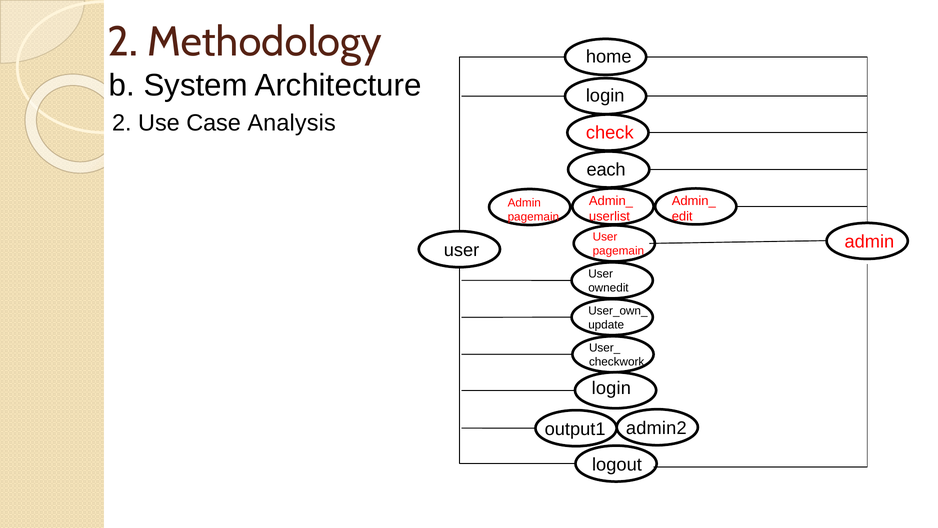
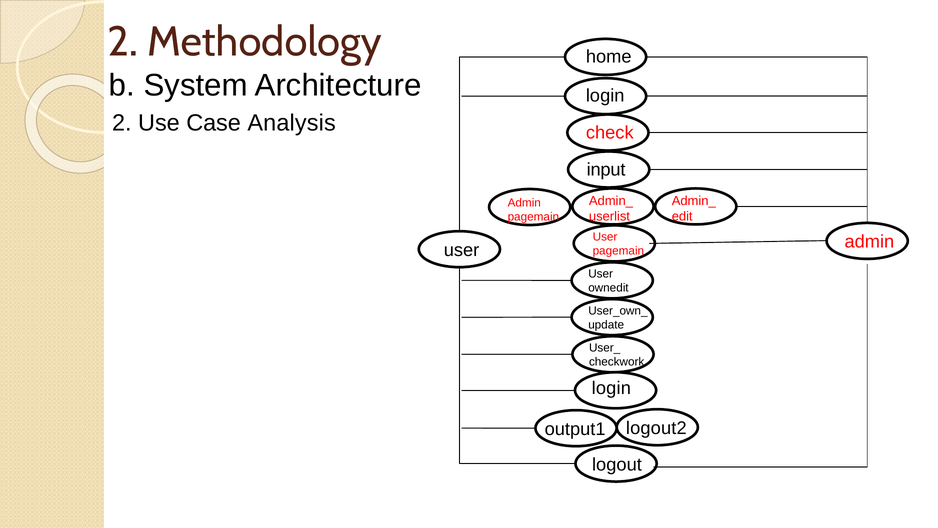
each: each -> input (606, 169)
admin2: admin2 -> logout2 (656, 428)
